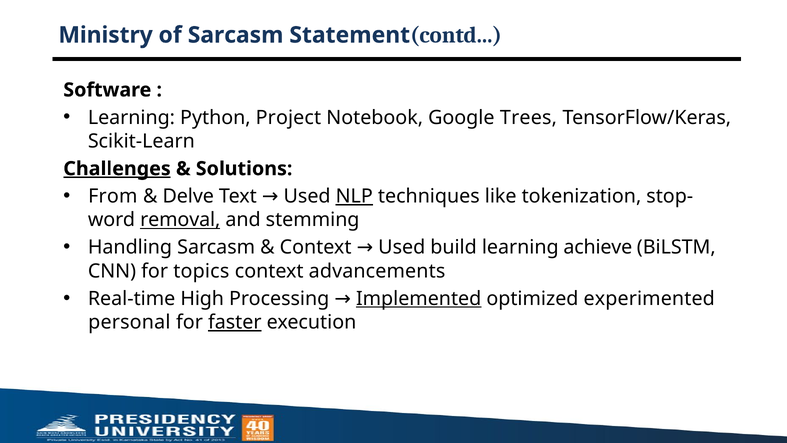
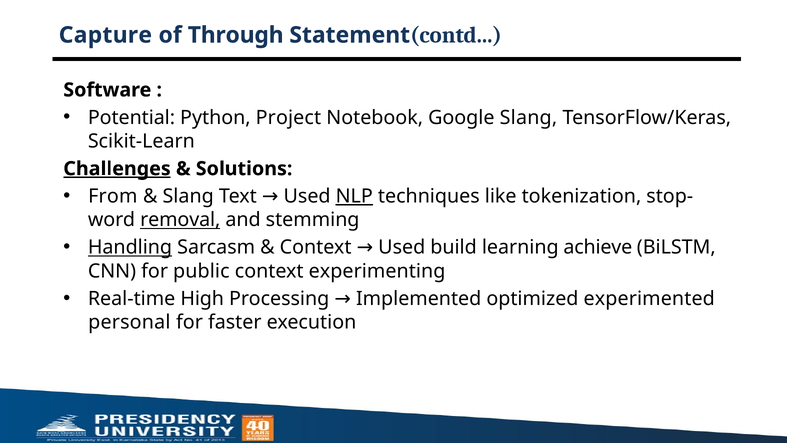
Ministry: Ministry -> Capture (105, 35)
of Sarcasm: Sarcasm -> Through (236, 35)
Learning: Learning -> Potential (131, 117)
Google Trees: Trees -> Slang (528, 117)
Delve: Delve -> Slang (188, 196)
Handling underline: none -> present (130, 247)
topics: topics -> public (201, 271)
advancements: advancements -> experimenting (377, 271)
Implemented underline: present -> none (419, 298)
faster underline: present -> none (235, 322)
